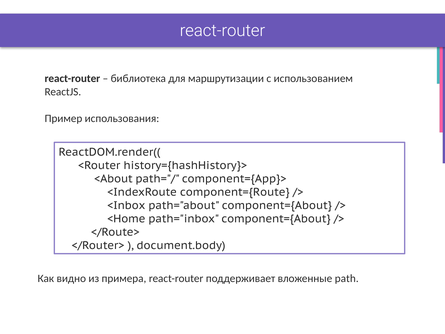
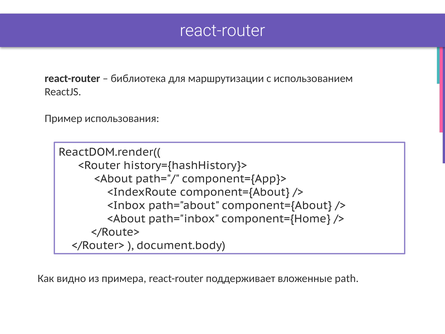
<IndexRoute component={Route: component={Route -> component={About (235, 192)
<Home: <Home -> <About (126, 219)
path="inbox component={About: component={About -> component={Home (276, 219)
